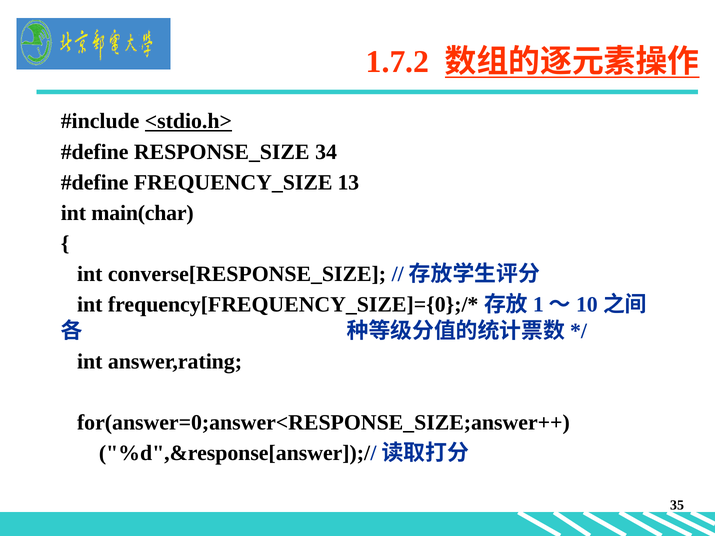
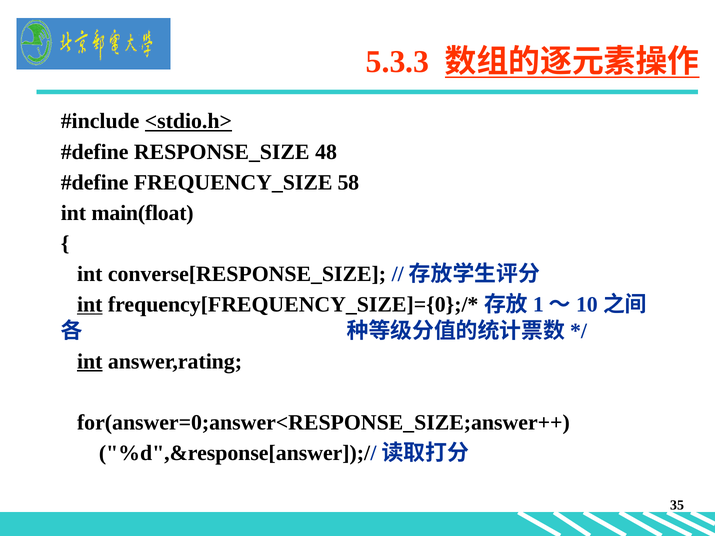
1.7.2: 1.7.2 -> 5.3.3 (398, 62)
34: 34 -> 48 (326, 152)
13: 13 -> 58 (348, 182)
main(char: main(char -> main(float (143, 213)
int underline: none -> present (90, 305)
int underline: none -> present (90, 362)
